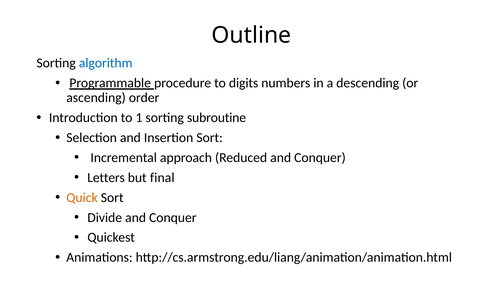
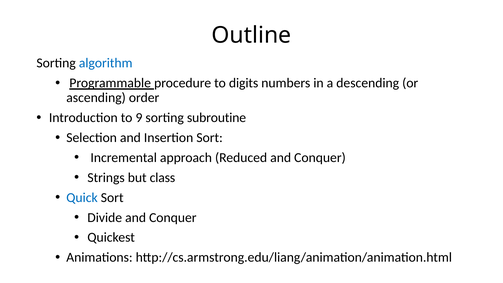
1: 1 -> 9 (139, 118)
Letters: Letters -> Strings (106, 178)
final: final -> class (162, 178)
Quick colour: orange -> blue (82, 198)
